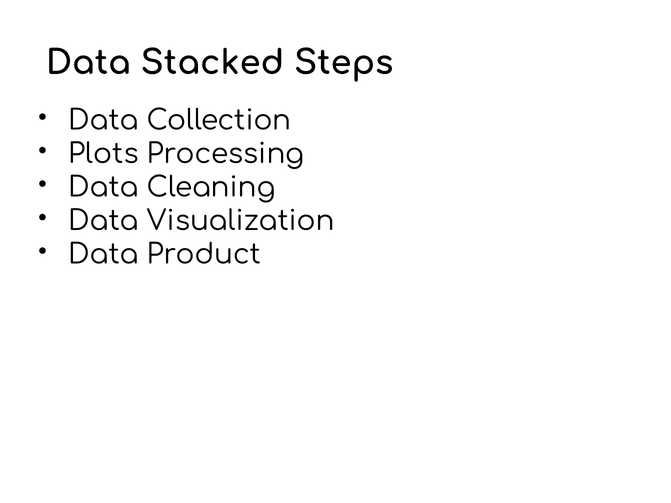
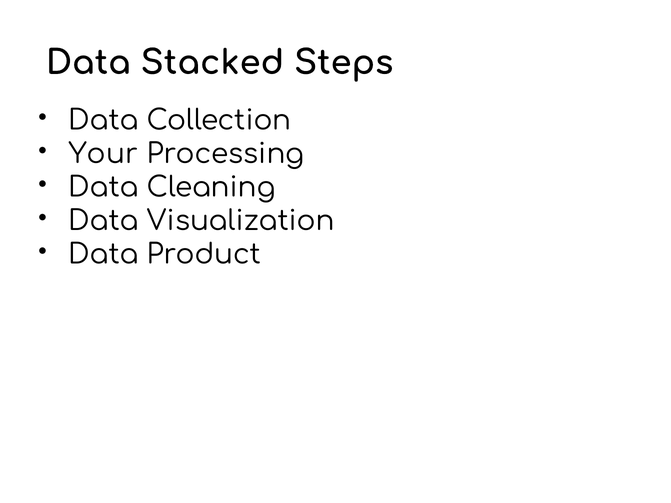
Plots: Plots -> Your (103, 154)
